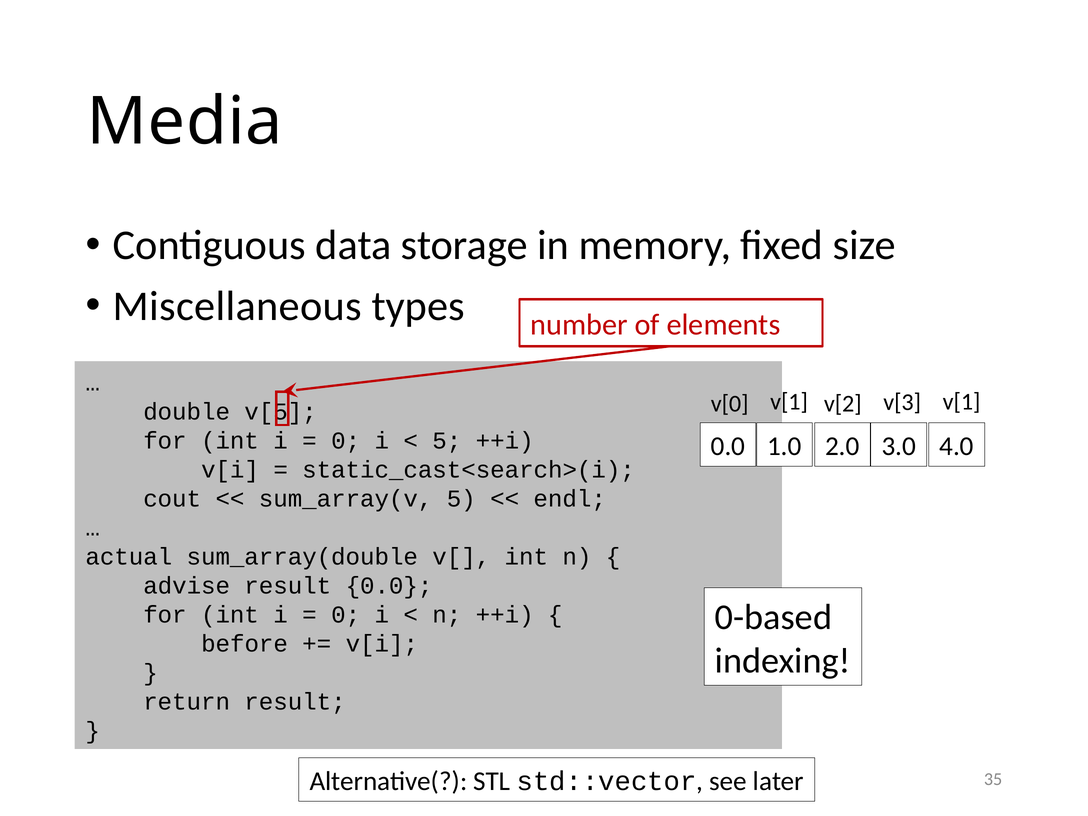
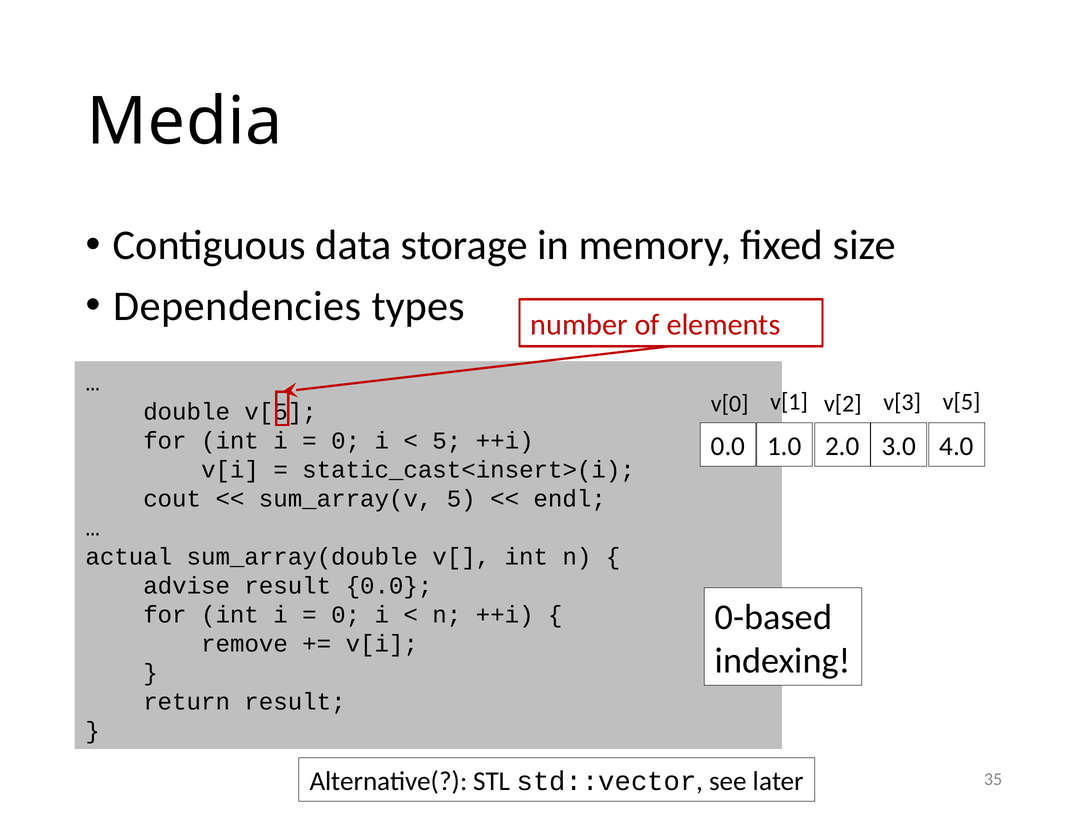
Miscellaneous: Miscellaneous -> Dependencies (237, 306)
v[3 v[1: v[1 -> v[5 (962, 402)
static_cast<search>(i: static_cast<search>(i -> static_cast<insert>(i (469, 470)
before: before -> remove (245, 644)
